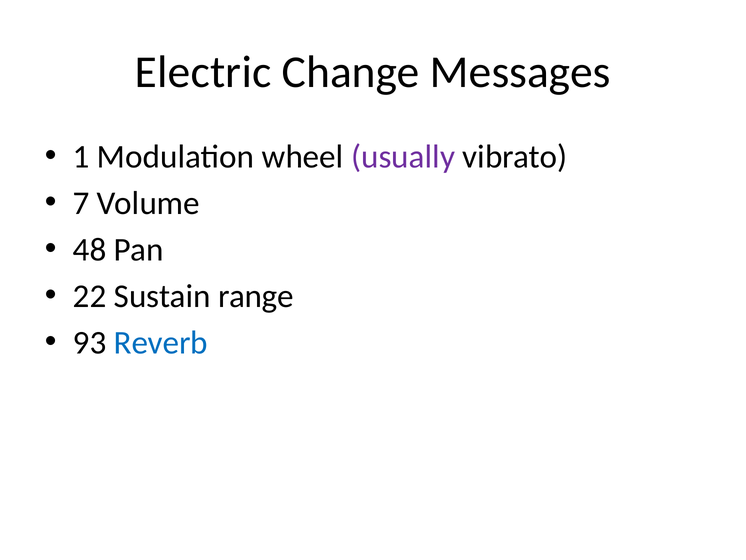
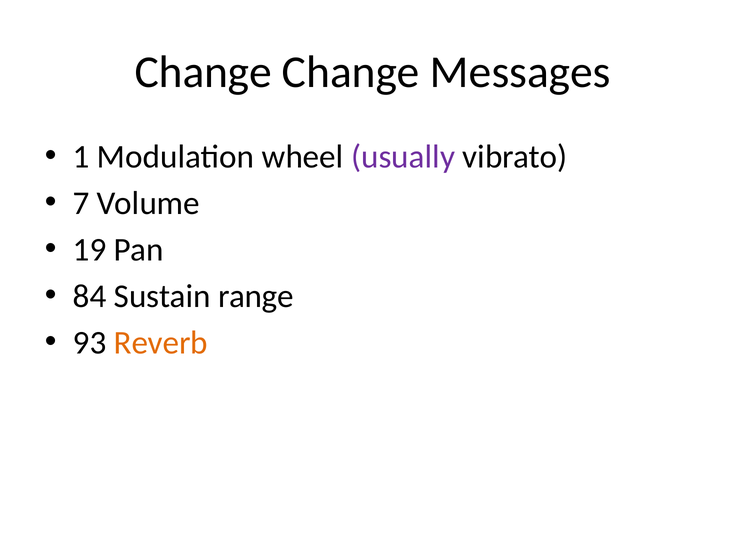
Electric: Electric -> Change (203, 72)
48: 48 -> 19 (90, 249)
22: 22 -> 84 (90, 296)
Reverb colour: blue -> orange (161, 342)
